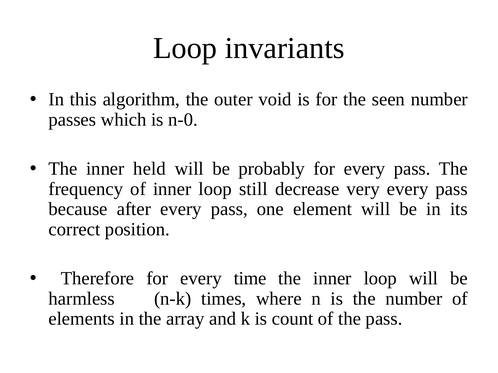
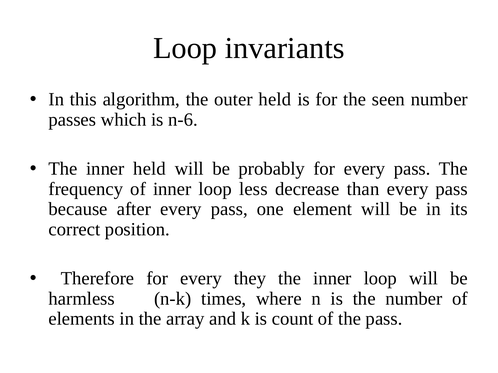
outer void: void -> held (275, 100)
n-0: n-0 -> n-6 (183, 120)
still: still -> less (253, 189)
very: very -> than (363, 189)
time: time -> they (250, 279)
